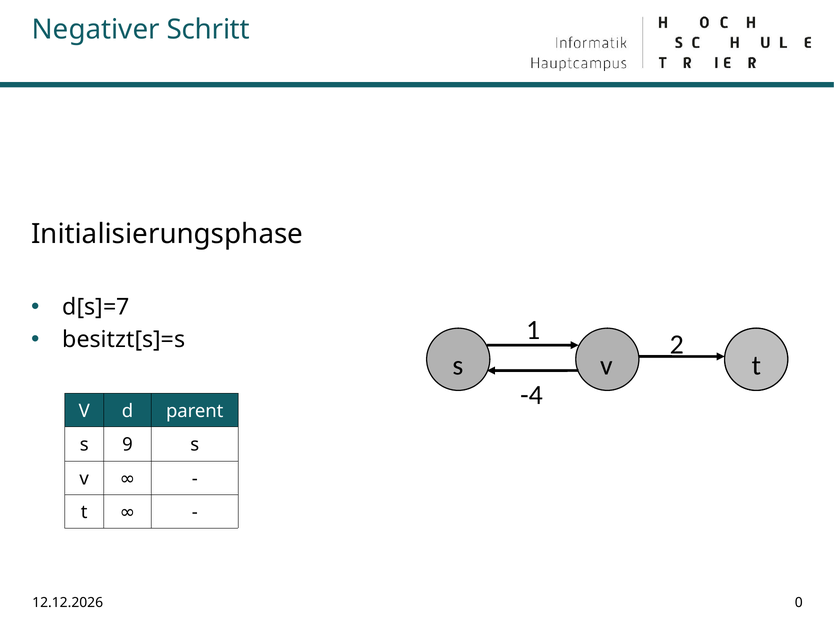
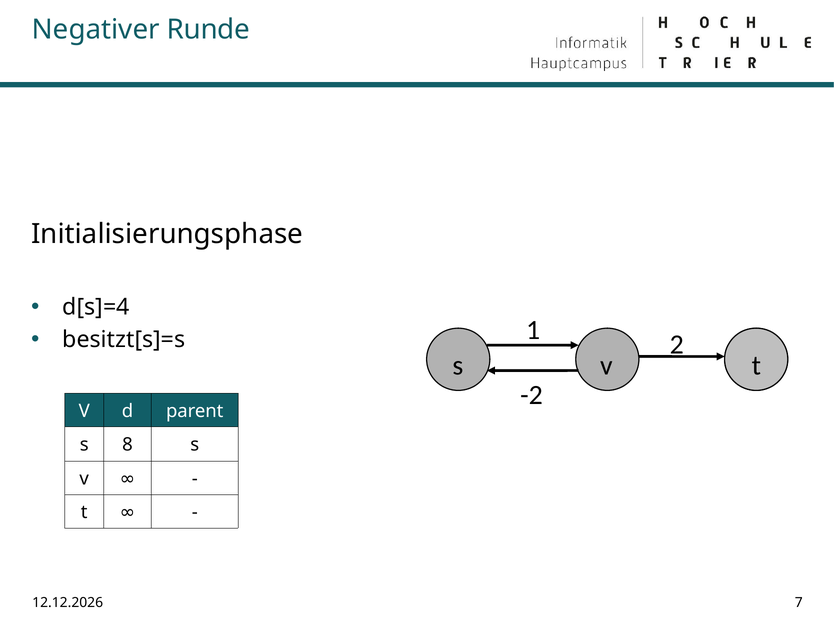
Schritt: Schritt -> Runde (208, 30)
d[s]=7: d[s]=7 -> d[s]=4 (96, 307)
-4: -4 -> -2 (531, 395)
9: 9 -> 8 (127, 444)
0: 0 -> 7 (799, 602)
